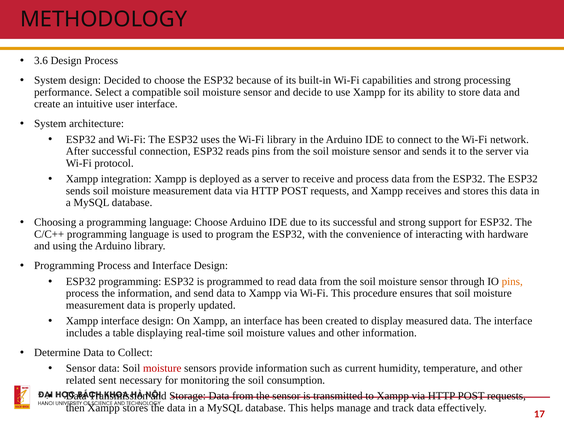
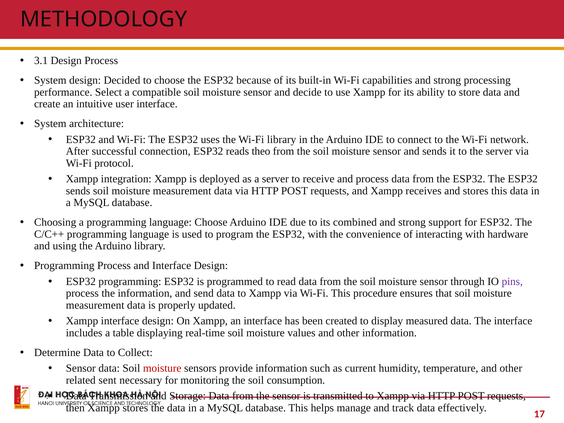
3.6: 3.6 -> 3.1 (41, 61)
reads pins: pins -> theo (261, 151)
its successful: successful -> combined (355, 222)
pins colour: orange -> purple (512, 281)
